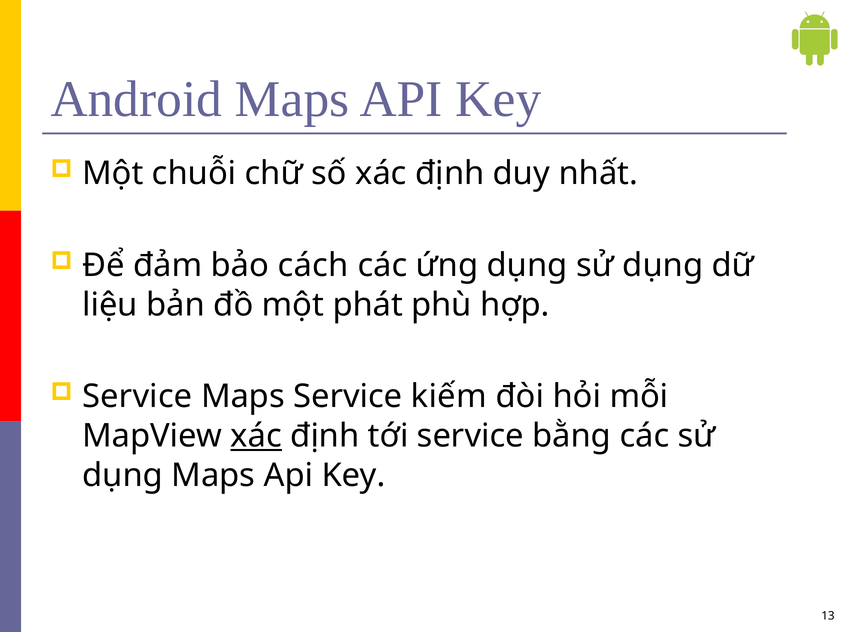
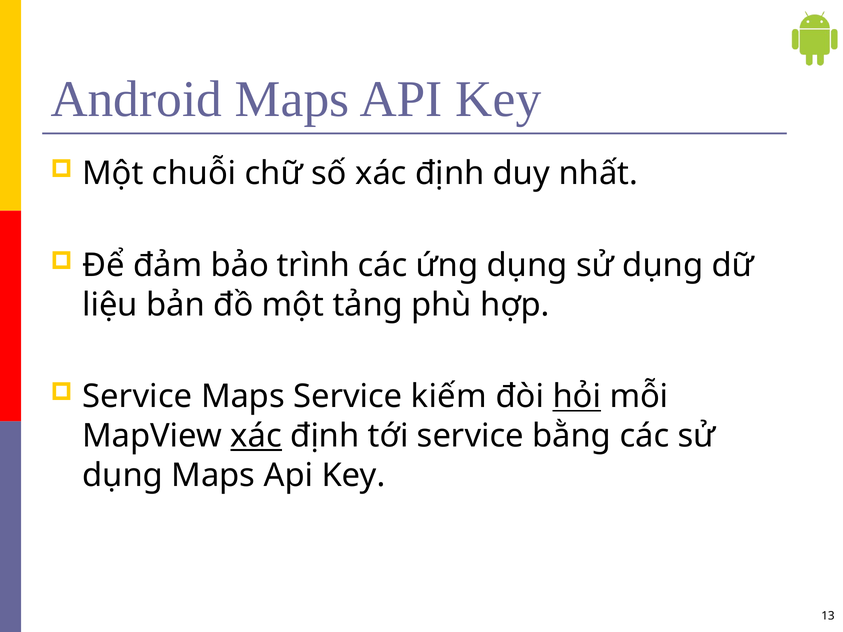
cách: cách -> trình (313, 266)
phát: phát -> tảng (368, 305)
hỏi underline: none -> present (577, 397)
